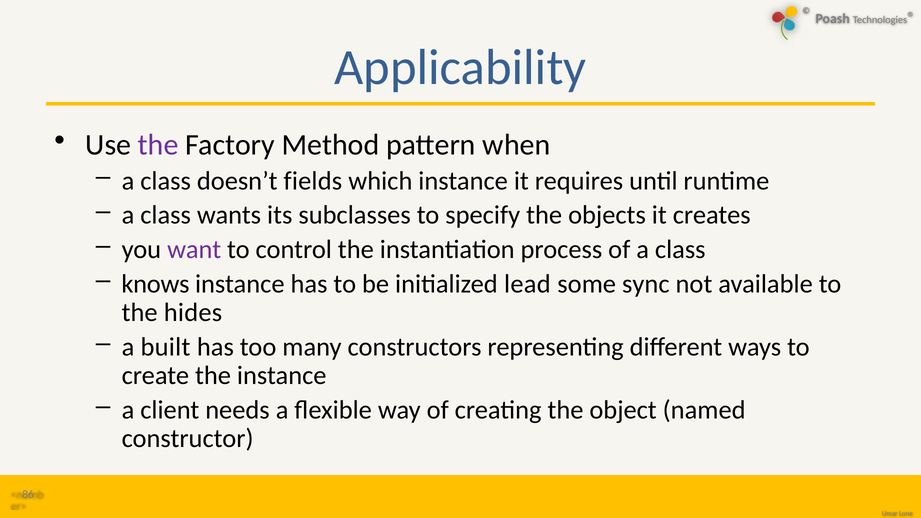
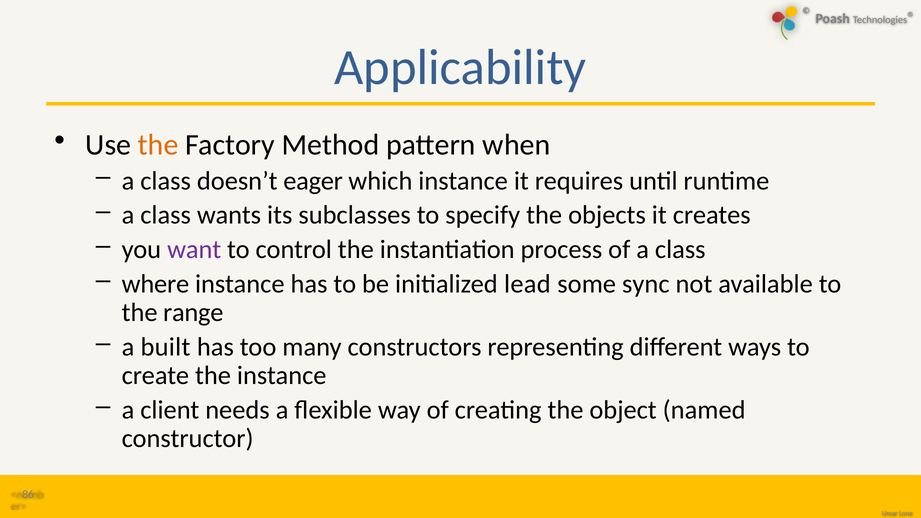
the colour: purple -> orange (158, 145)
fields: fields -> eager (313, 181)
knows: knows -> where (155, 284)
hides: hides -> range (193, 313)
